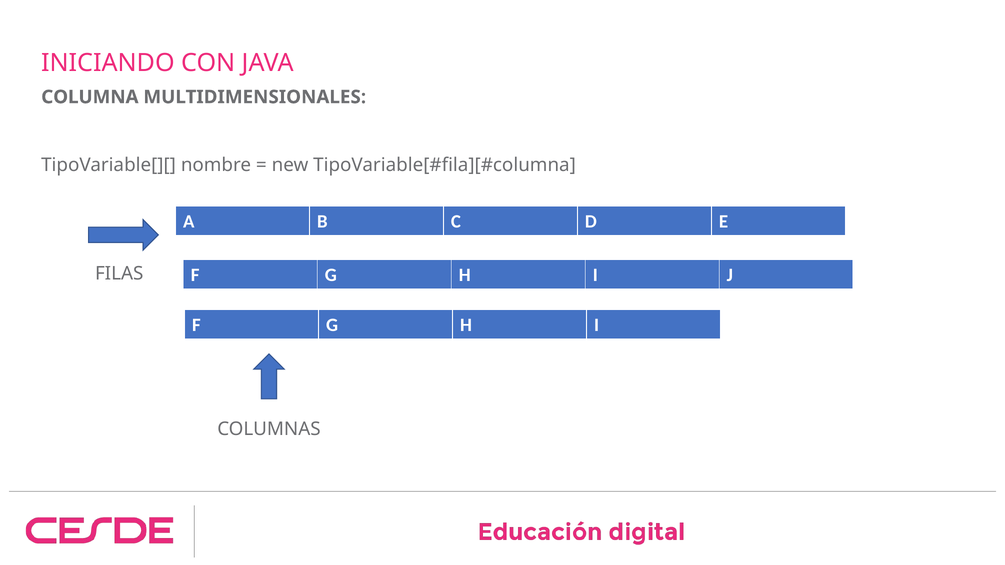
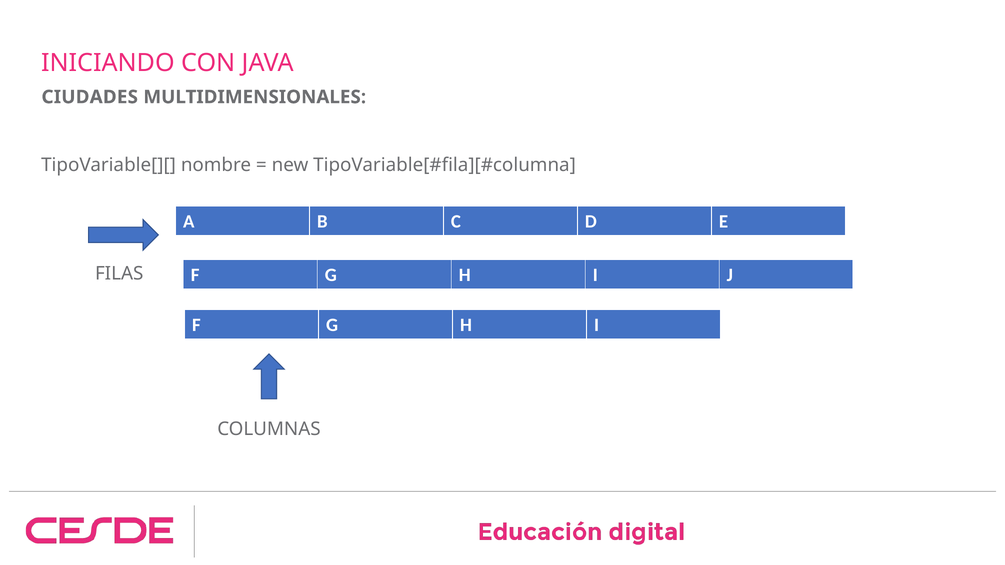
COLUMNA: COLUMNA -> CIUDADES (90, 97)
